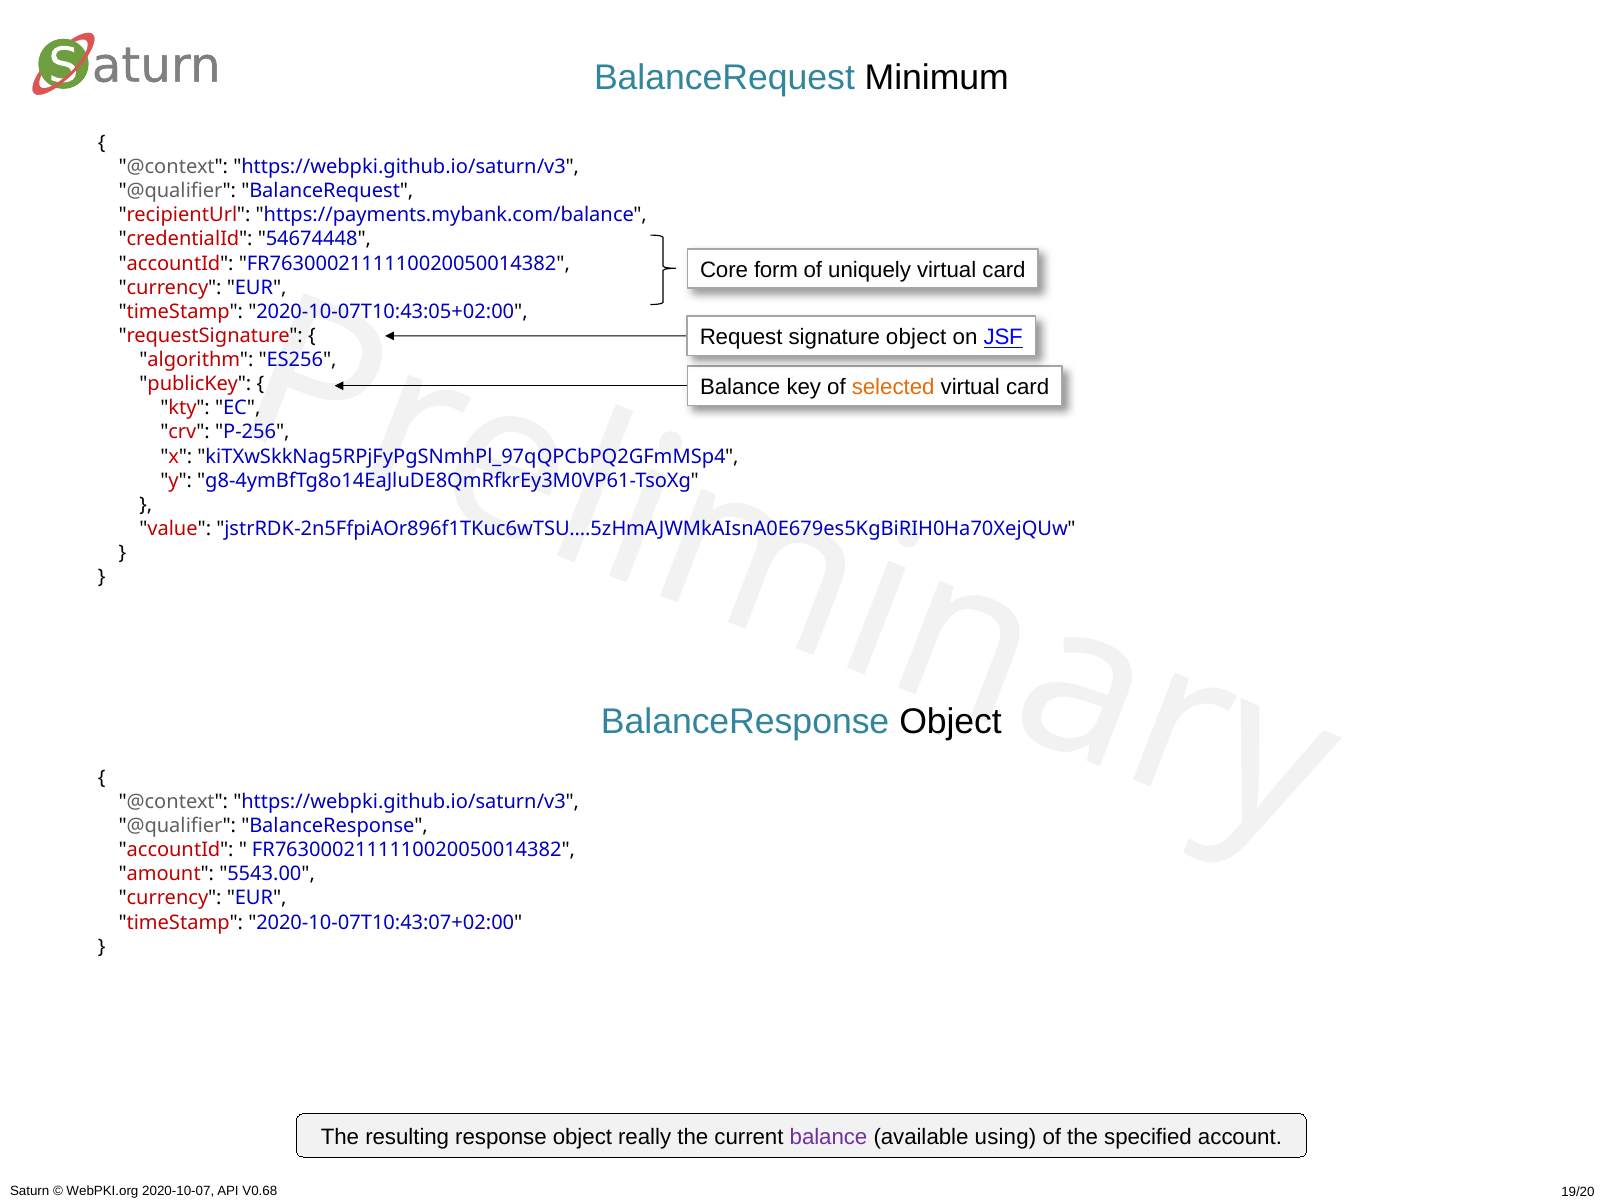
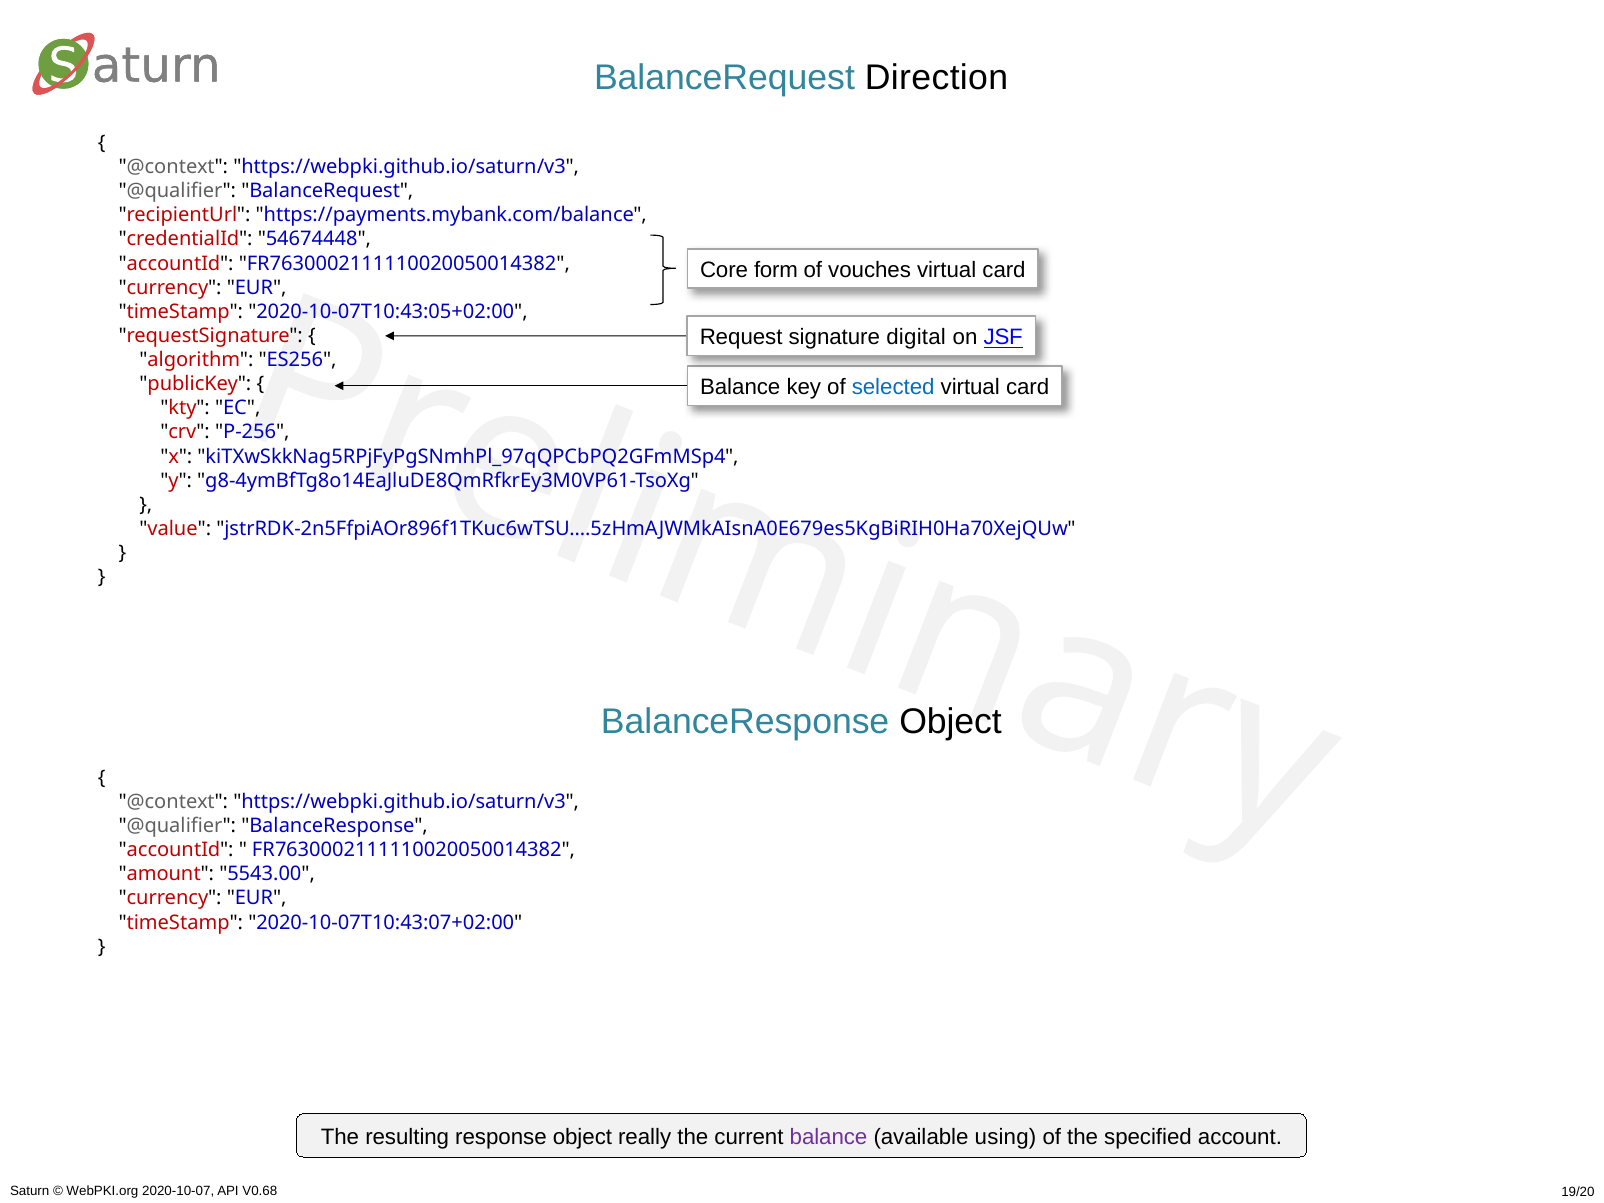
Minimum: Minimum -> Direction (937, 77)
uniquely: uniquely -> vouches (870, 270)
signature object: object -> digital (916, 337)
selected colour: orange -> blue (893, 387)
